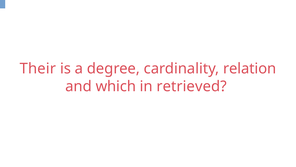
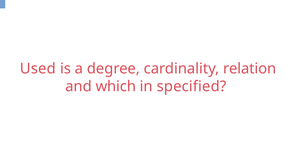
Their: Their -> Used (38, 68)
retrieved: retrieved -> specified (192, 86)
